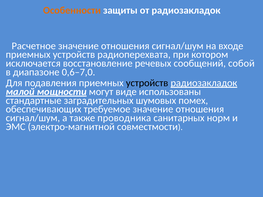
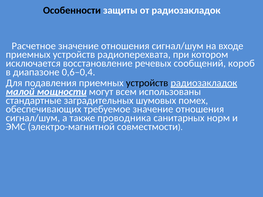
Особенности colour: orange -> black (72, 10)
собой: собой -> короб (241, 63)
0,6–7,0: 0,6–7,0 -> 0,6–0,4 (78, 72)
виде: виде -> всем (126, 92)
